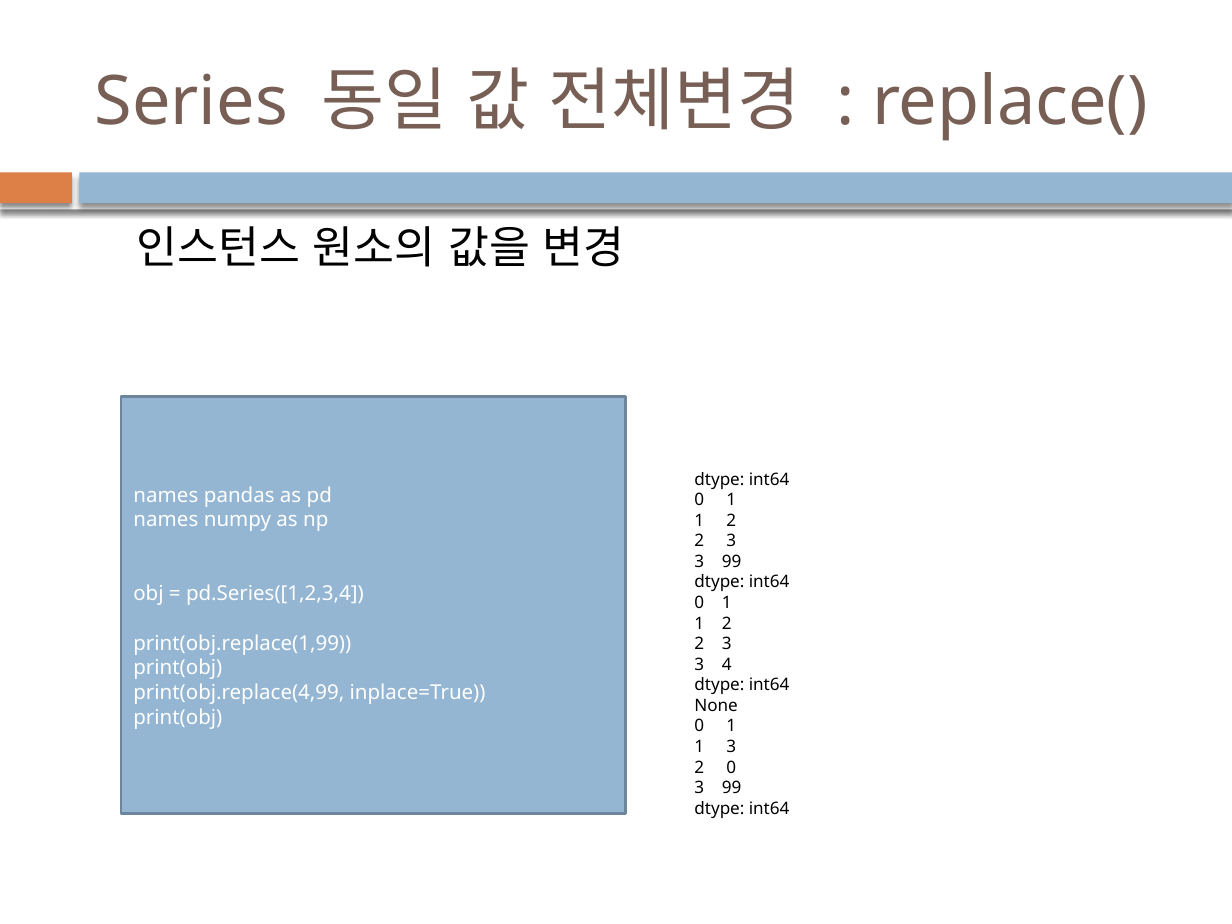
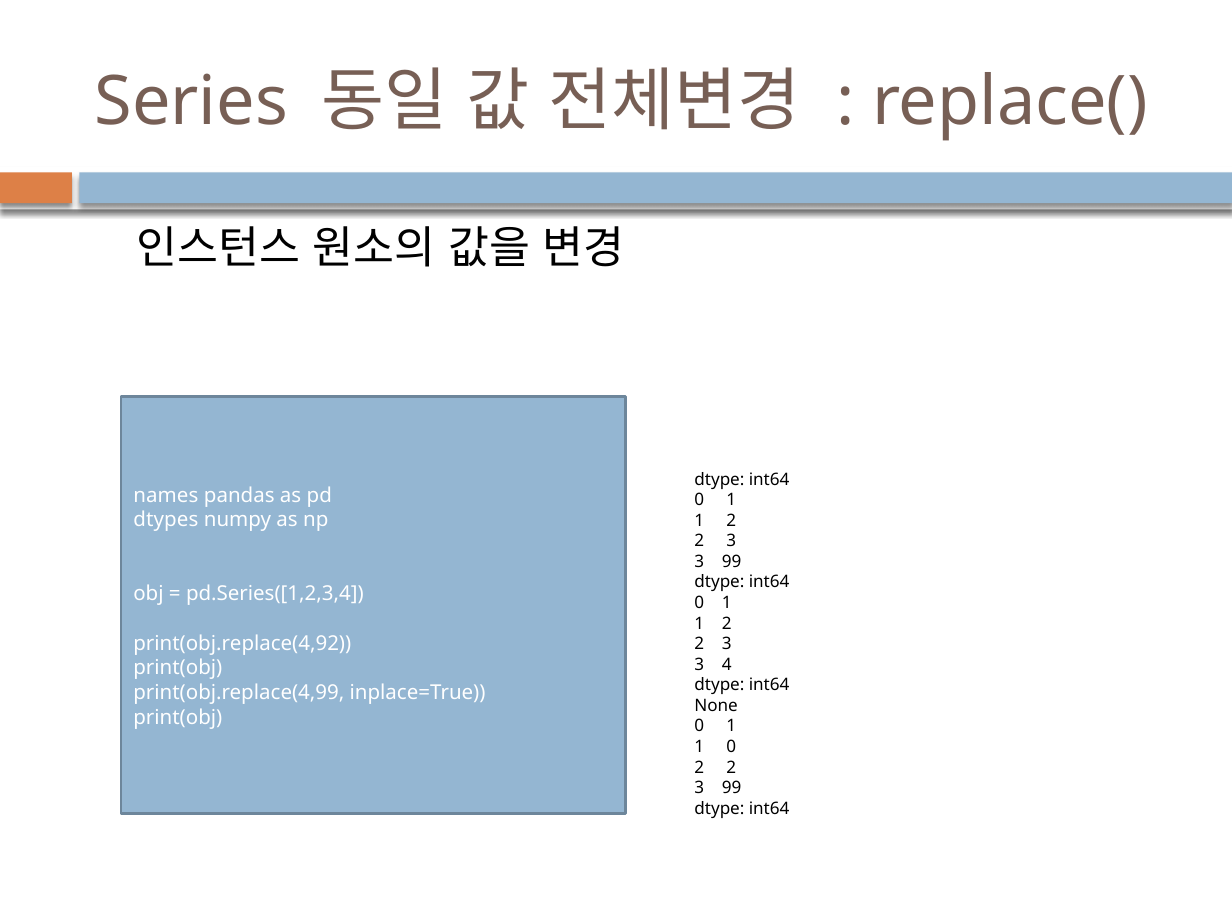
names: names -> dtypes (166, 520)
print(obj.replace(1,99: print(obj.replace(1,99 -> print(obj.replace(4,92 (242, 643)
1 3: 3 -> 0 (731, 747)
0: 0 -> 2 (731, 767)
